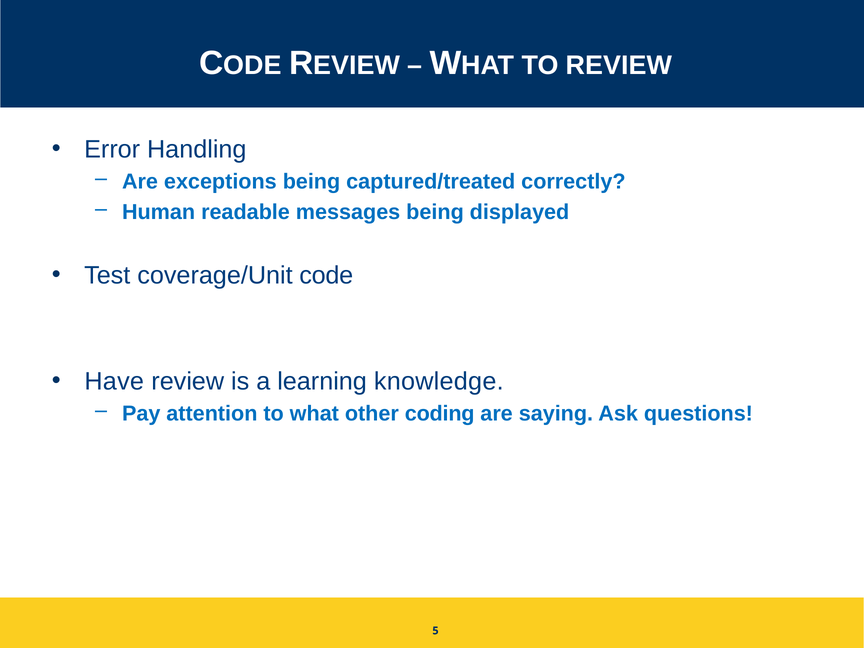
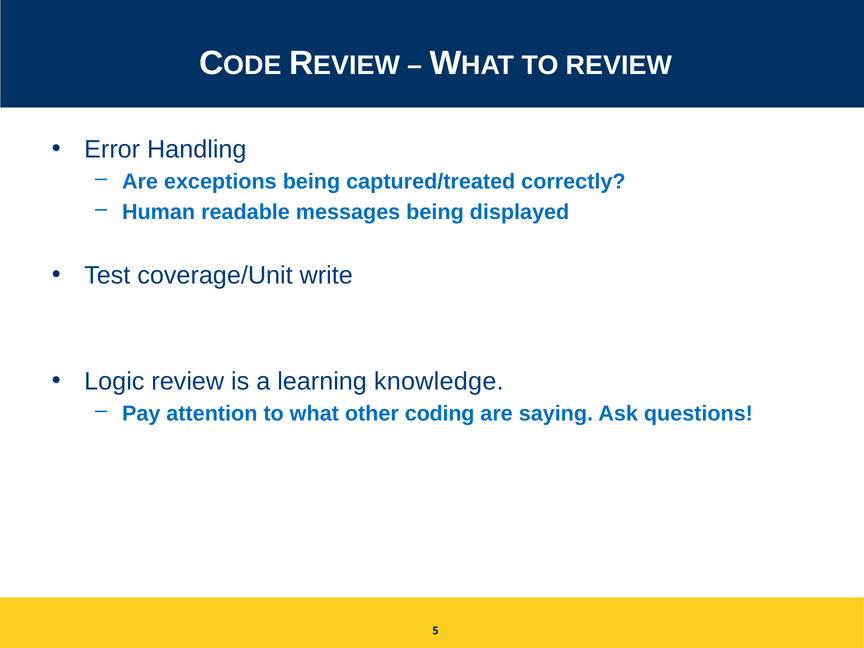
code: code -> write (326, 276)
Have: Have -> Logic (114, 381)
